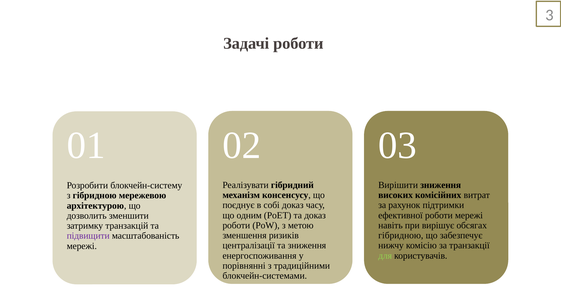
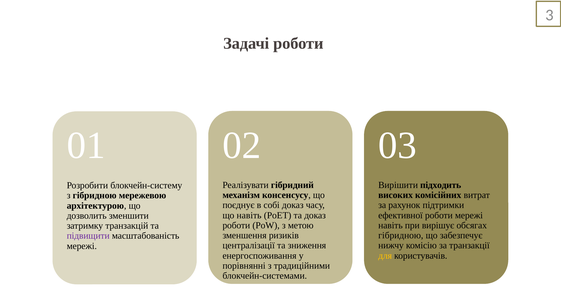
Вирішити зниження: зниження -> підходить (441, 185)
що одним: одним -> навіть (249, 215)
для colour: light green -> yellow (385, 256)
